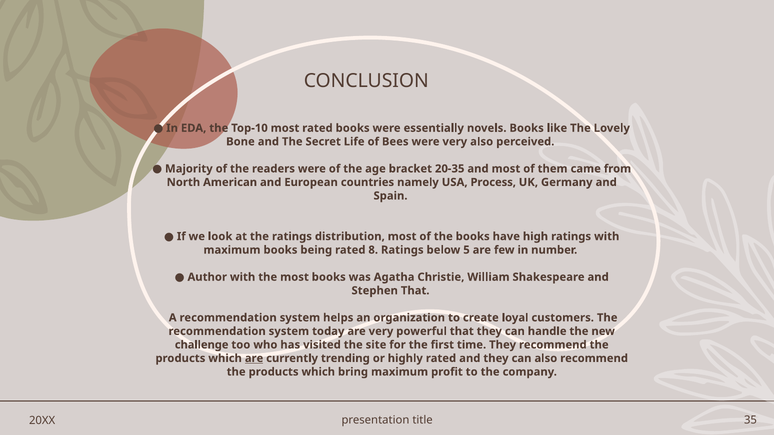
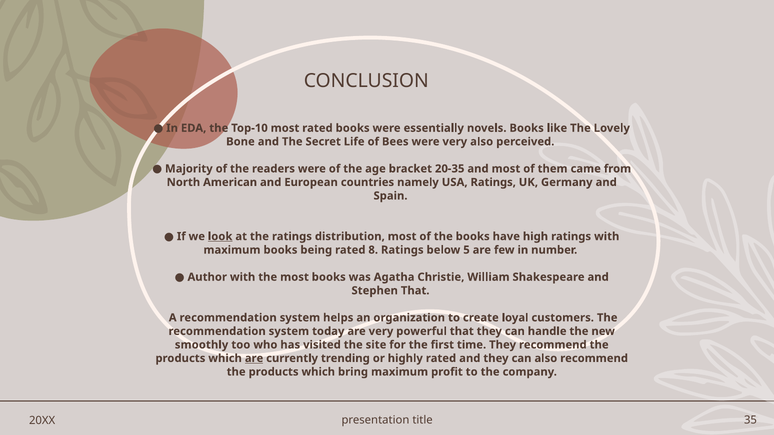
USA Process: Process -> Ratings (493, 182)
look underline: none -> present (220, 237)
challenge: challenge -> smoothly (202, 345)
